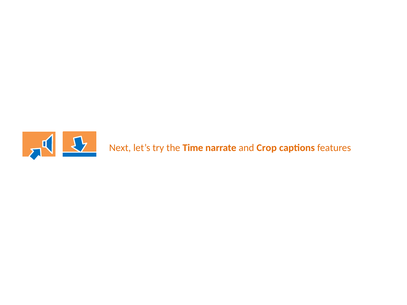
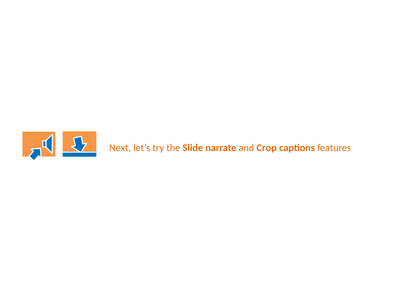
Time: Time -> Slide (193, 148)
